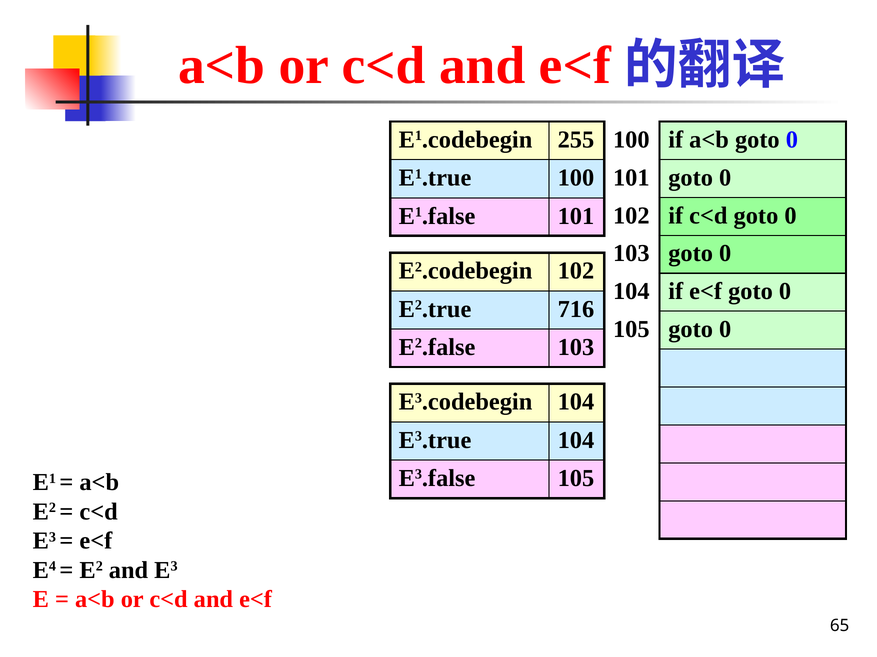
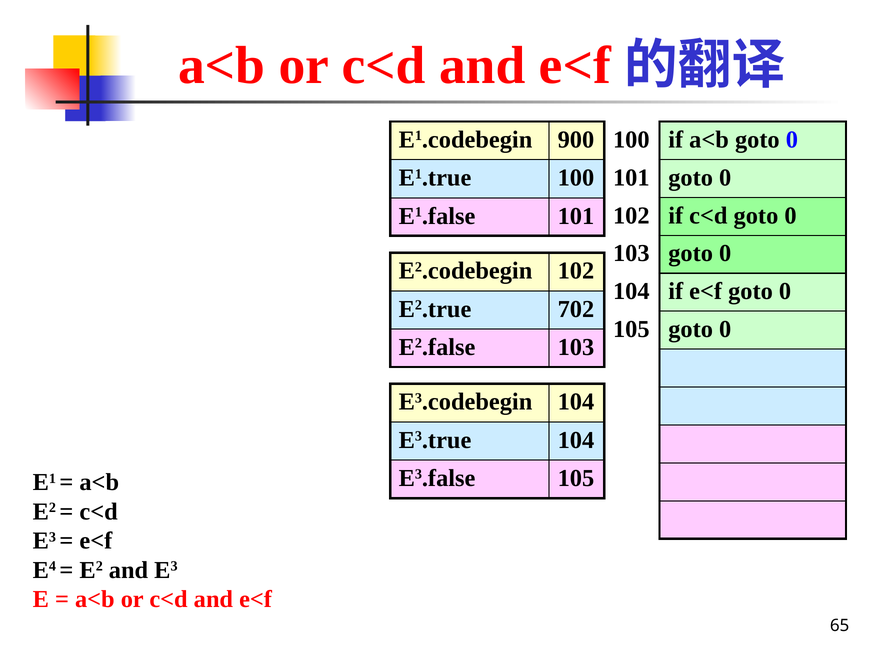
255: 255 -> 900 (576, 140)
716: 716 -> 702 (576, 309)
